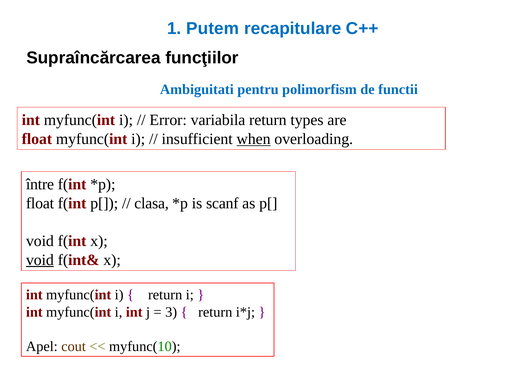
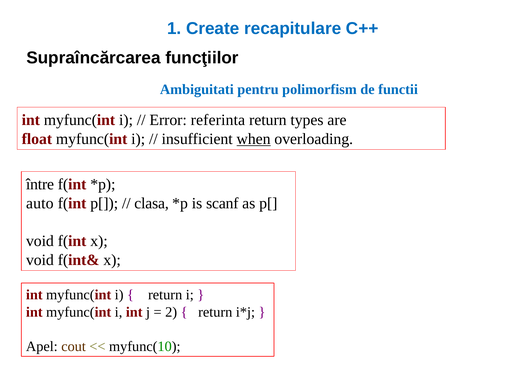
Putem: Putem -> Create (213, 28)
variabila: variabila -> referinta (218, 120)
float: float -> auto (40, 203)
void underline: present -> none (40, 260)
3: 3 -> 2 (171, 312)
